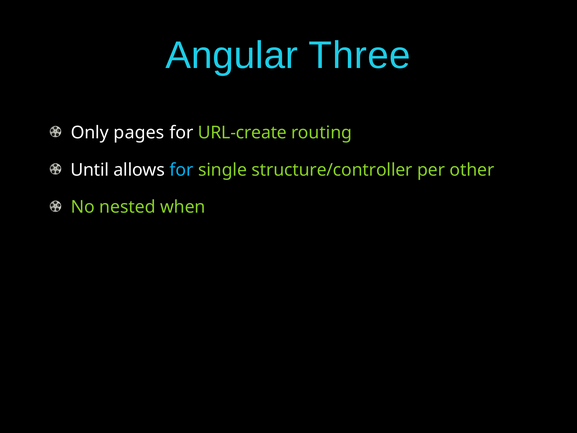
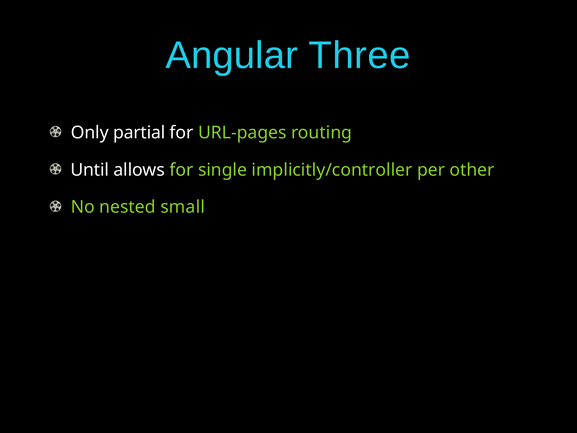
pages: pages -> partial (139, 133)
URL-create: URL-create -> URL-pages (242, 133)
for colour: light blue -> light green (181, 170)
structure/controller: structure/controller -> implicitly/controller (332, 170)
when: when -> small (183, 207)
